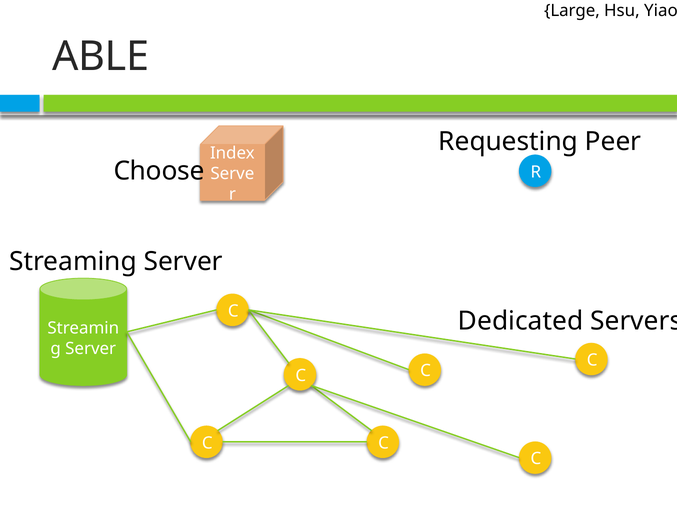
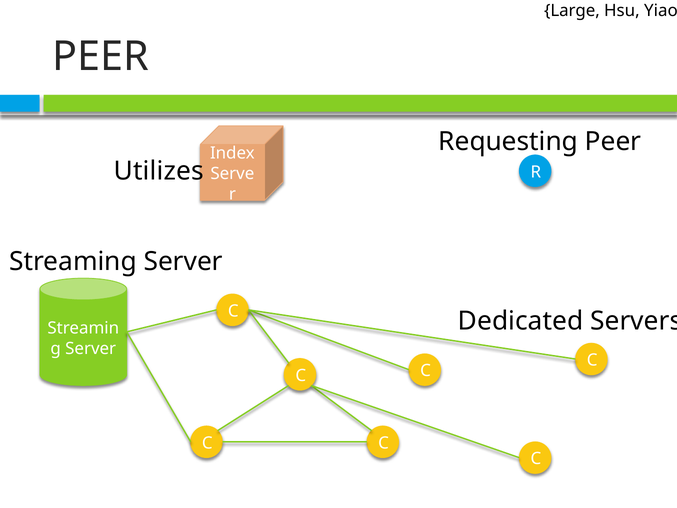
ABLE: ABLE -> PEER (101, 56)
Choose: Choose -> Utilizes (159, 171)
